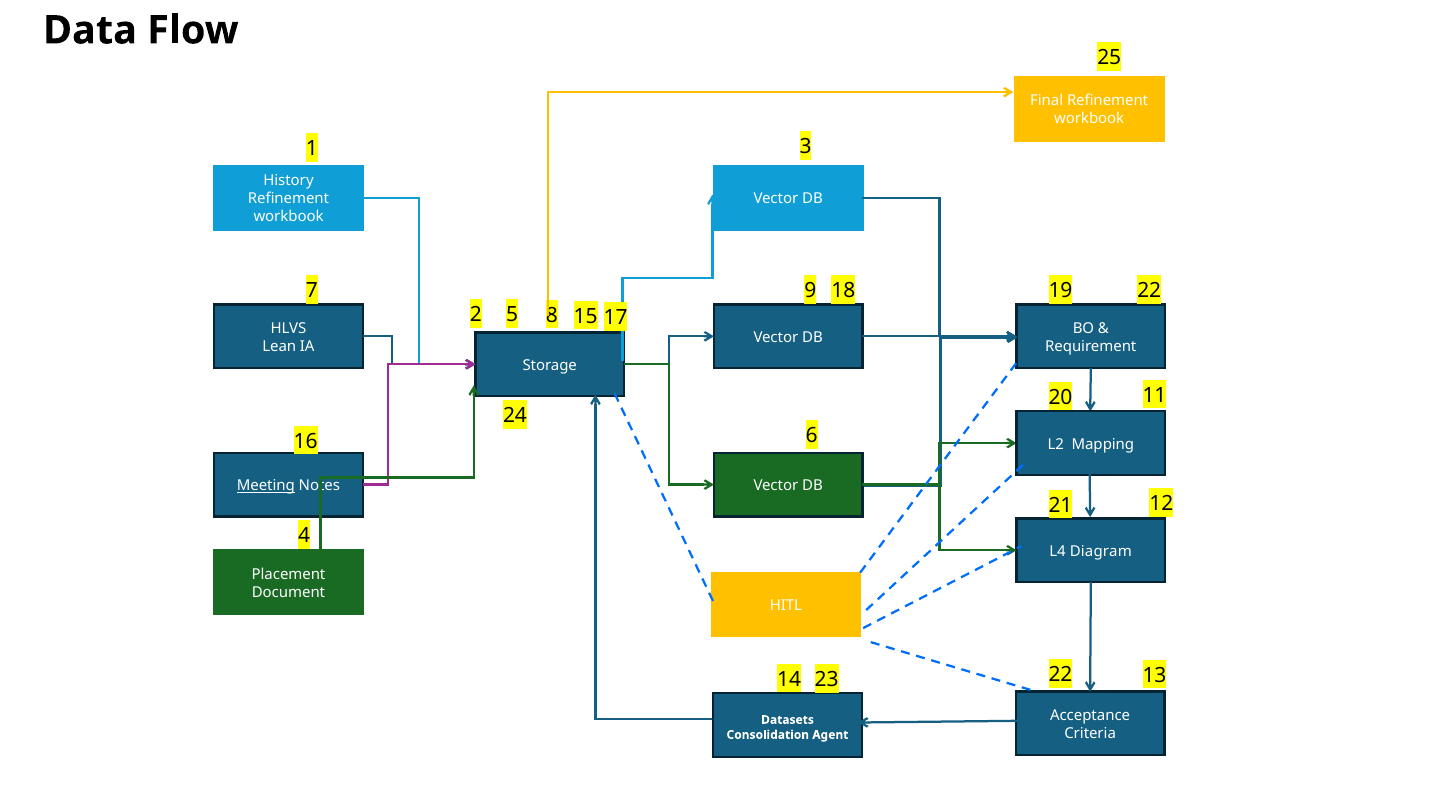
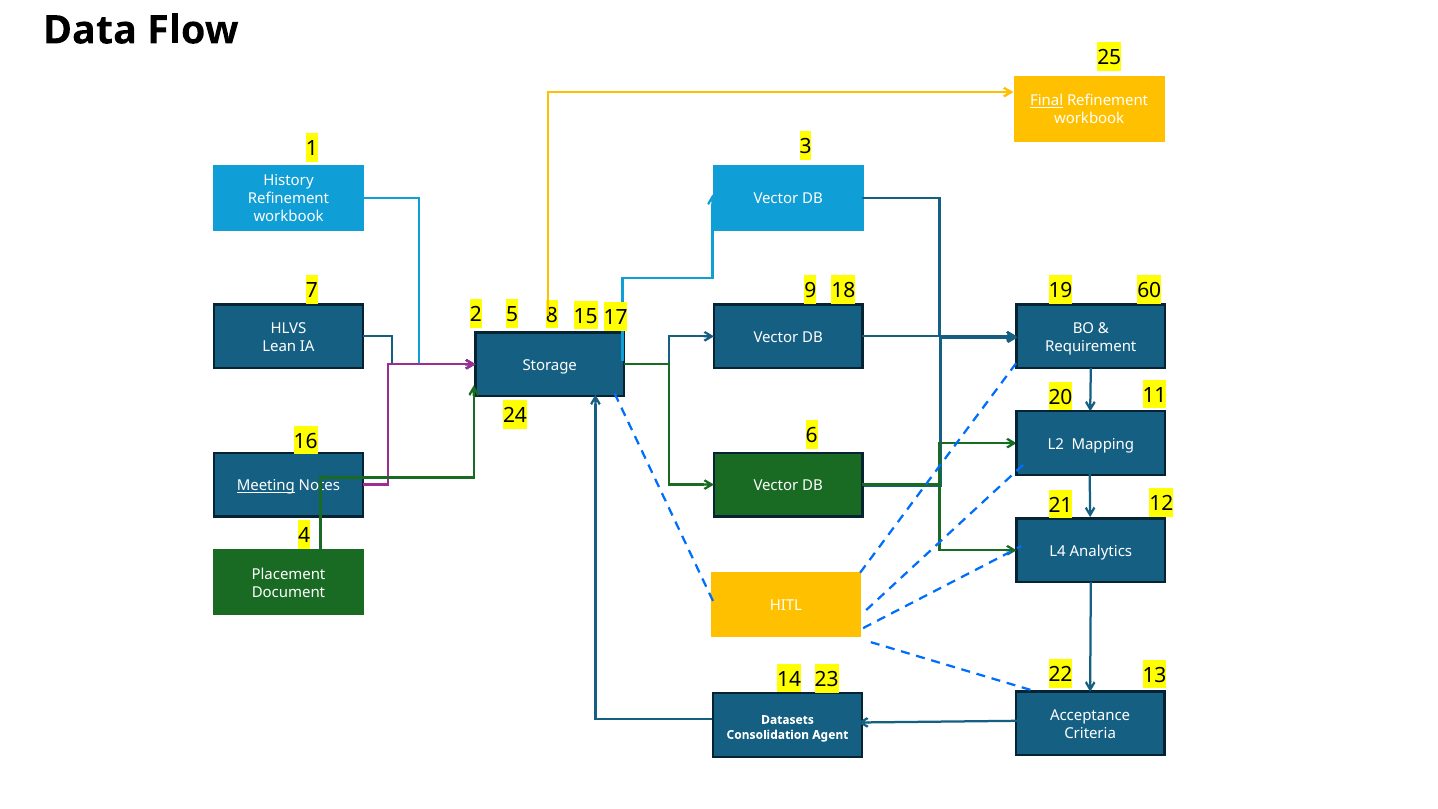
Final underline: none -> present (1047, 101)
9 22: 22 -> 60 (1149, 291)
Diagram: Diagram -> Analytics (1101, 551)
